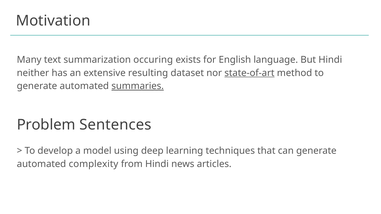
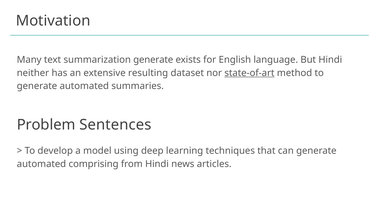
summarization occuring: occuring -> generate (153, 60)
summaries underline: present -> none (138, 86)
complexity: complexity -> comprising (94, 164)
